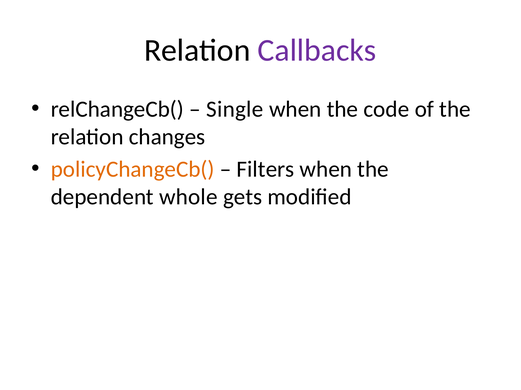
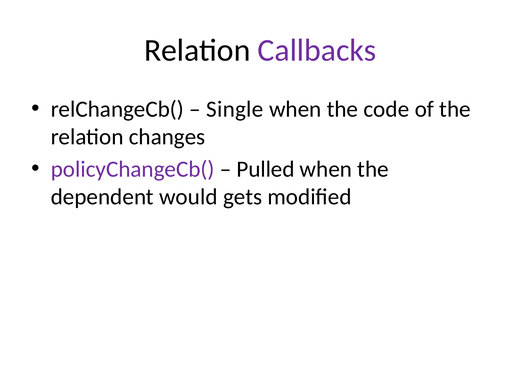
policyChangeCb( colour: orange -> purple (133, 170)
Filters: Filters -> Pulled (266, 170)
whole: whole -> would (188, 197)
